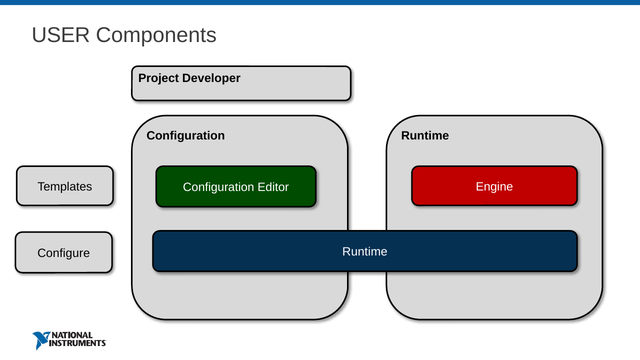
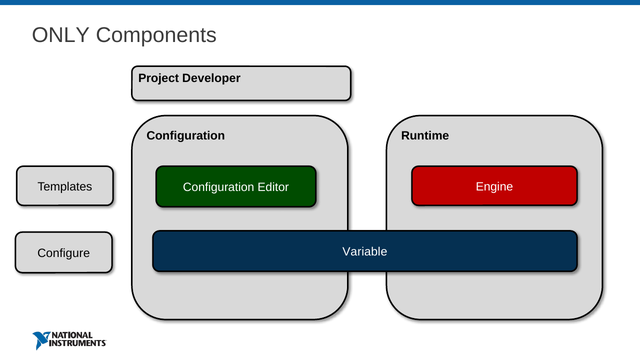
USER: USER -> ONLY (61, 35)
Runtime: Runtime -> Variable (365, 252)
